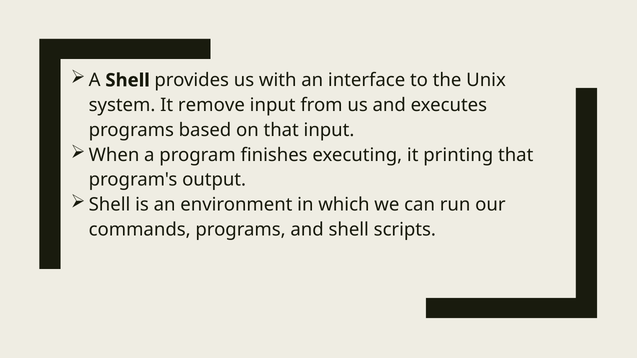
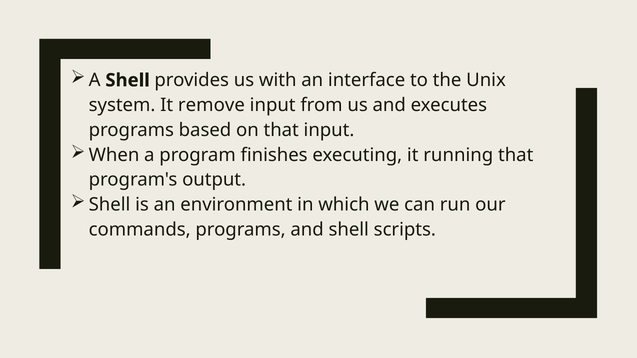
printing: printing -> running (458, 155)
